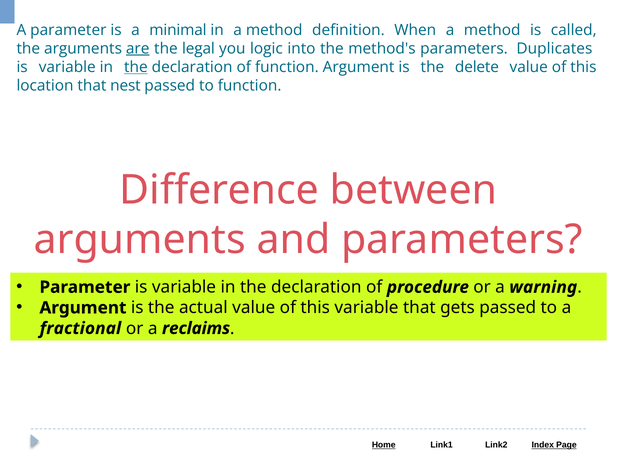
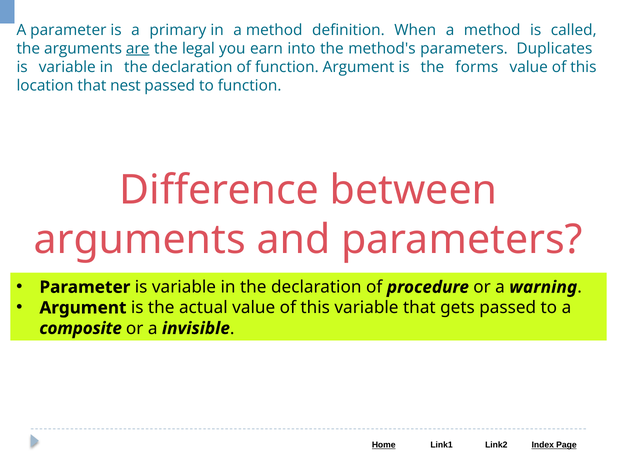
minimal: minimal -> primary (178, 30)
logic: logic -> earn (266, 49)
the underline: present -> none (136, 67)
delete: delete -> forms (477, 67)
fractional: fractional -> composite (81, 328)
reclaims: reclaims -> invisible (196, 328)
